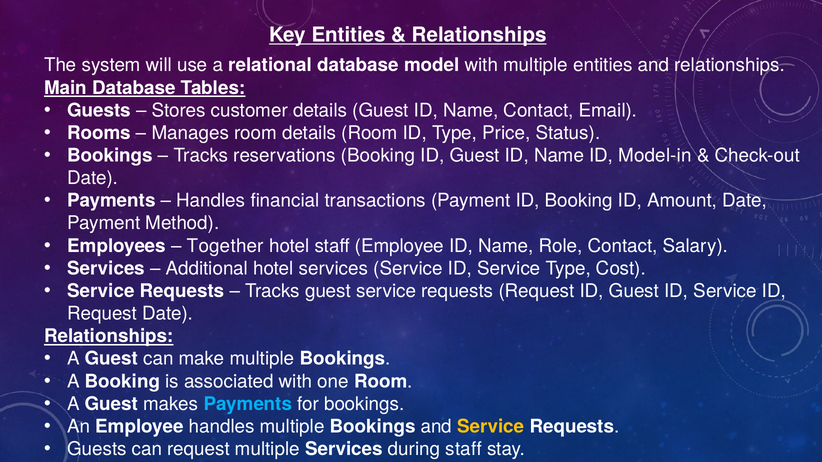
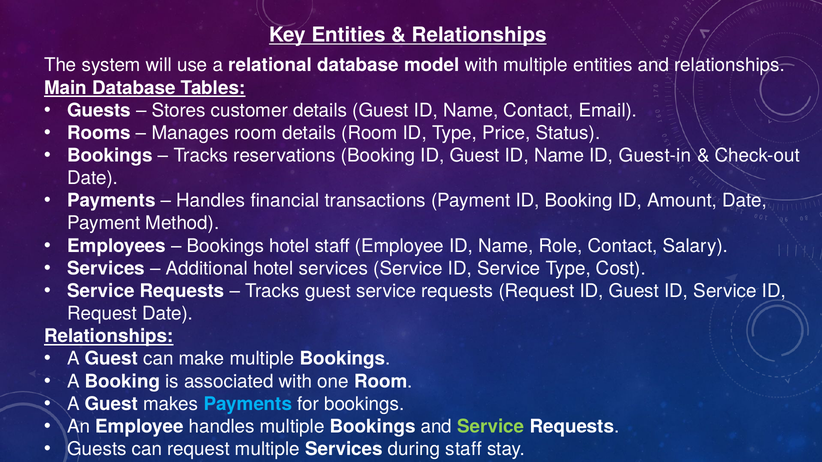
Model-in: Model-in -> Guest-in (655, 156)
Together: Together -> Bookings (225, 246)
Service colour: yellow -> light green (491, 427)
